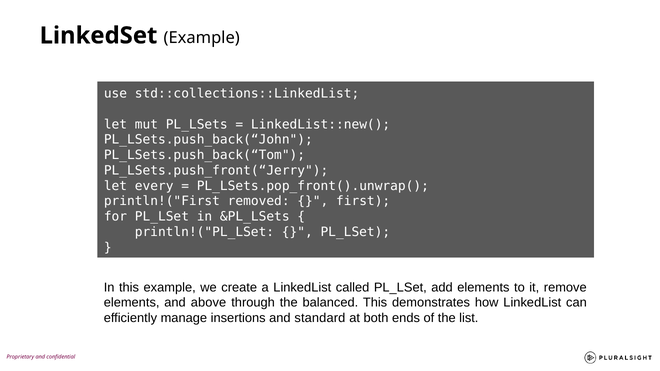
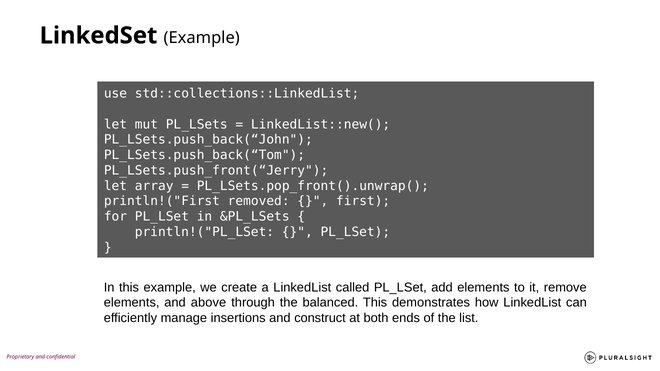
every: every -> array (154, 186)
standard: standard -> construct (320, 318)
